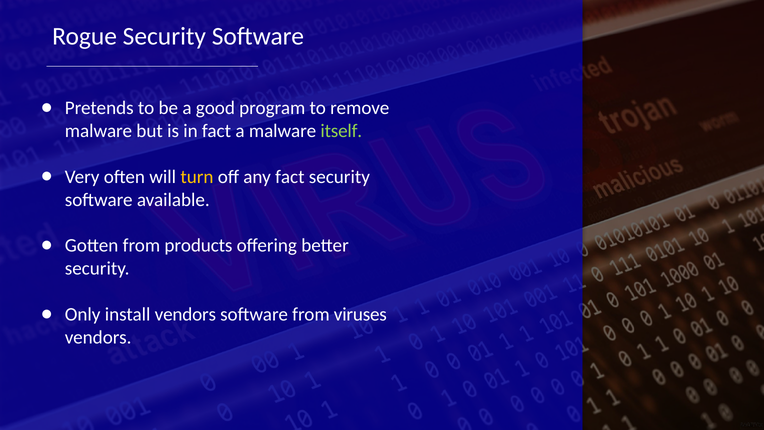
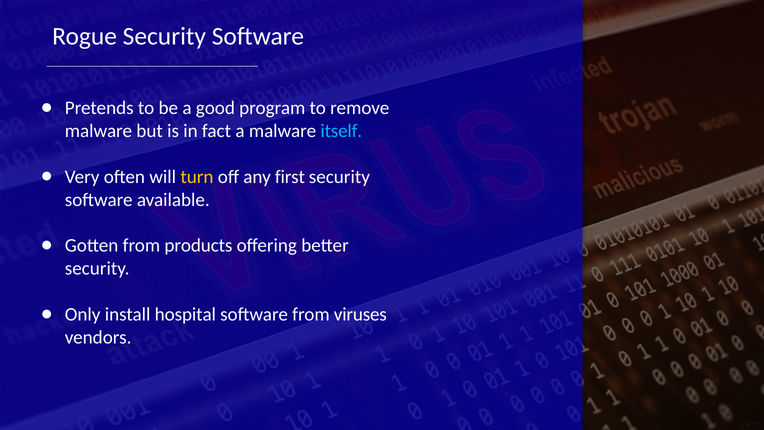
itself colour: light green -> light blue (341, 131)
any fact: fact -> first (290, 177)
install vendors: vendors -> hospital (185, 314)
